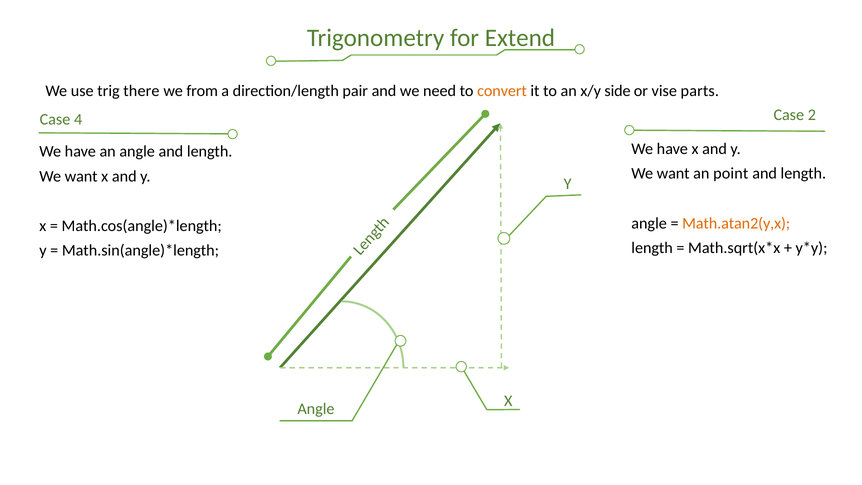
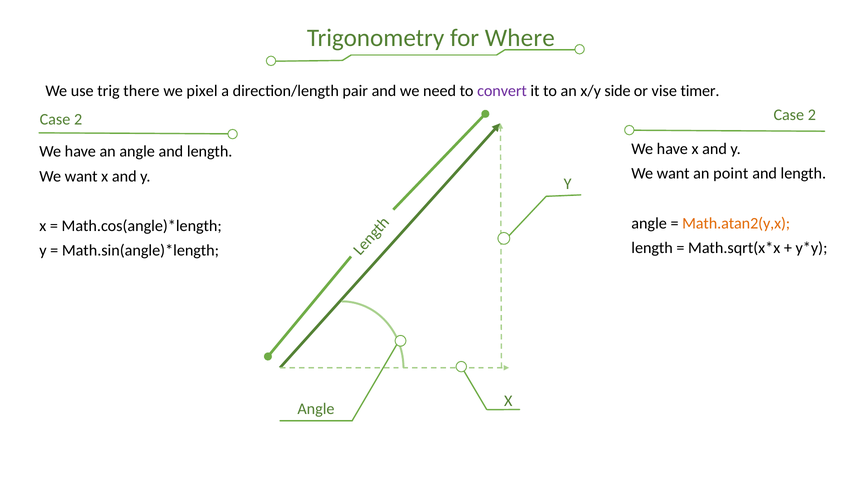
Extend: Extend -> Where (520, 38)
from: from -> pixel (202, 91)
convert colour: orange -> purple (502, 91)
parts: parts -> timer (700, 91)
4: 4 -> 2 (78, 119)
